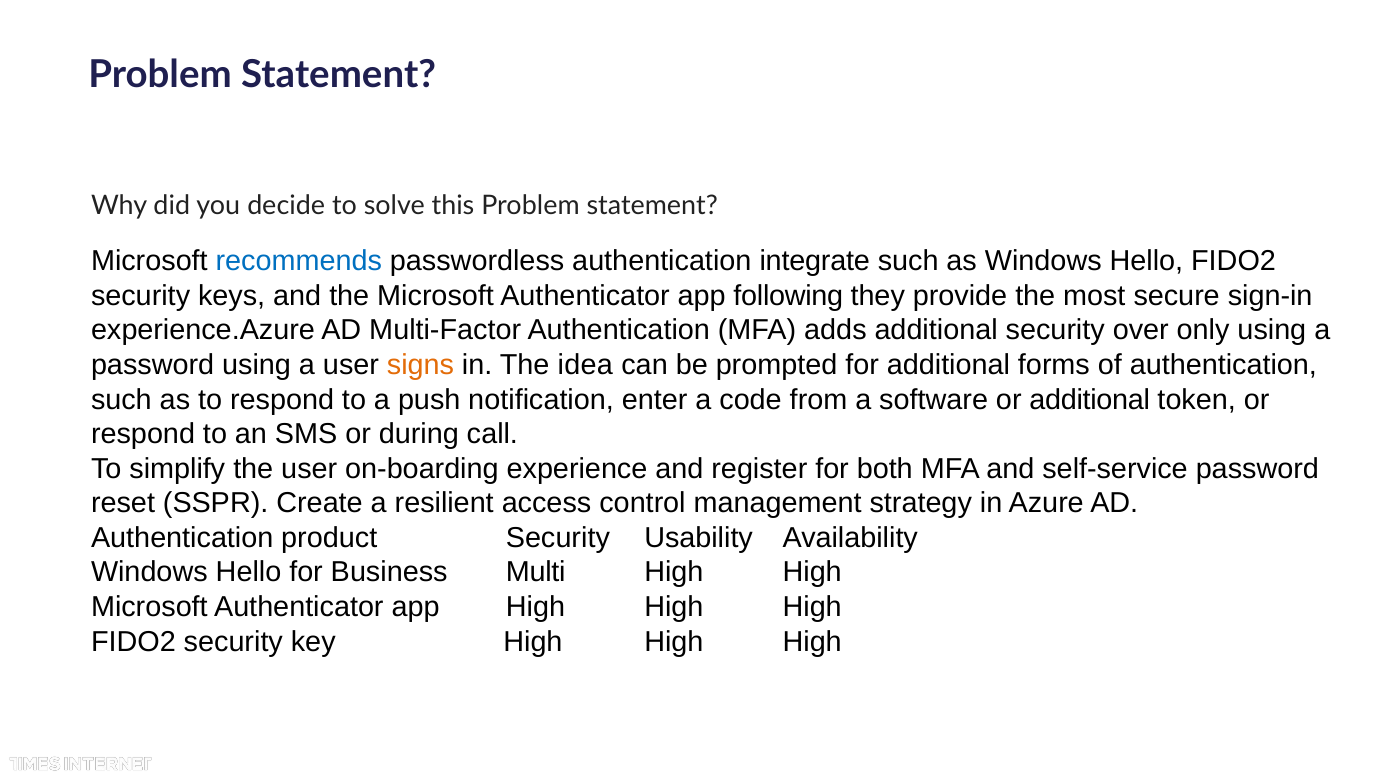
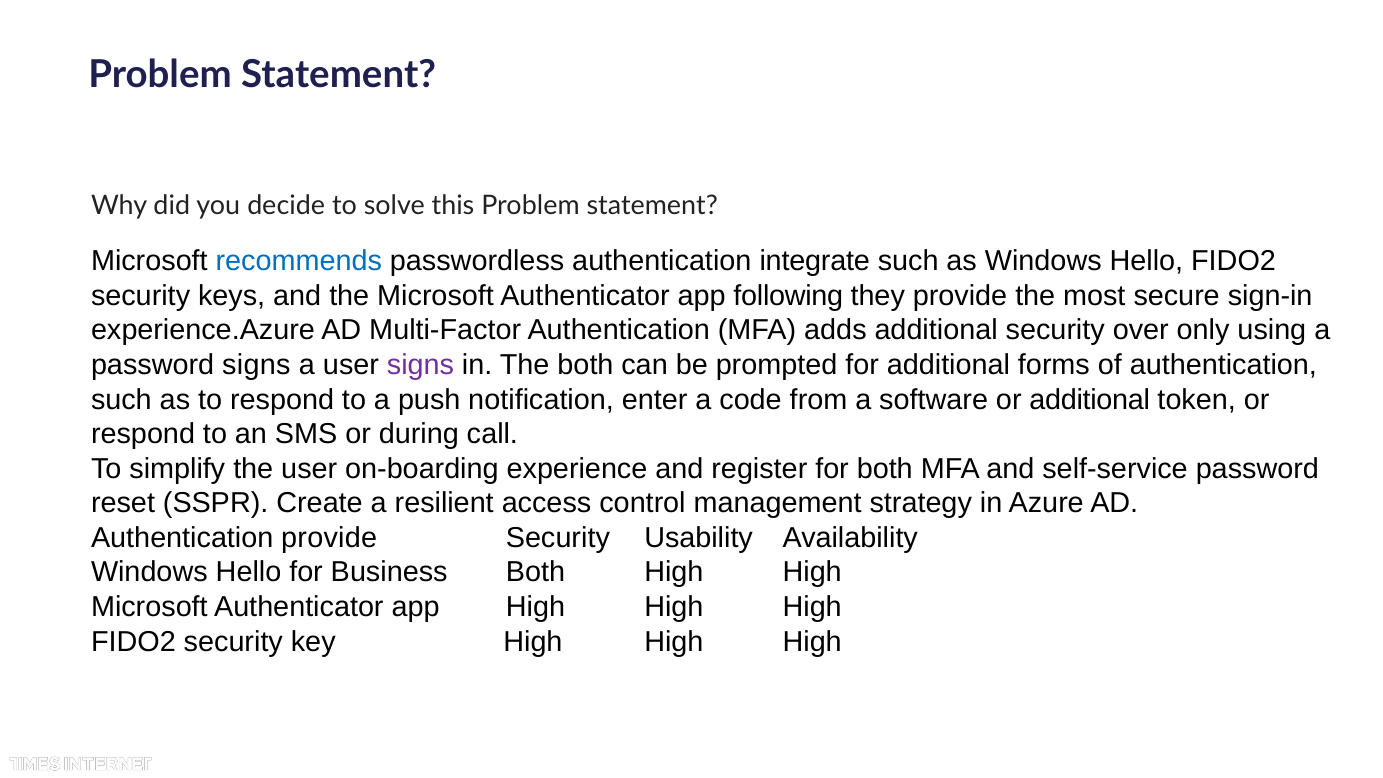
password using: using -> signs (256, 365)
signs colour: orange -> purple (420, 365)
The idea: idea -> both (585, 365)
Authentication product: product -> provide (329, 538)
Business Multi: Multi -> Both (536, 572)
